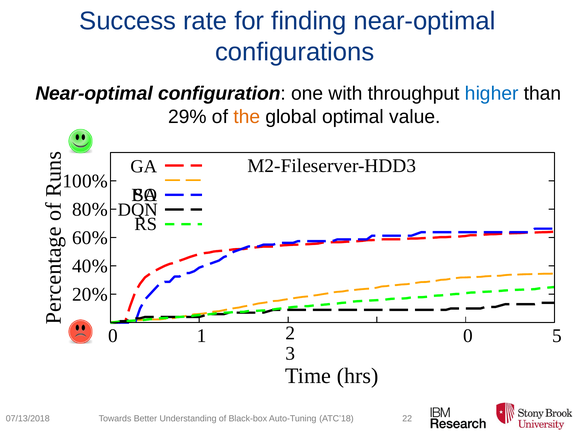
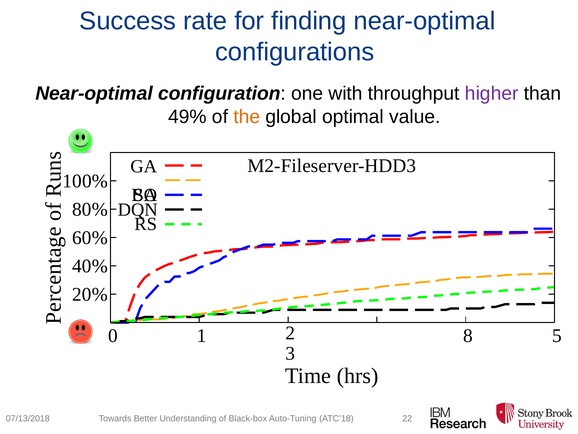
higher colour: blue -> purple (492, 93)
29%: 29% -> 49% (187, 117)
1 0: 0 -> 8 (468, 335)
